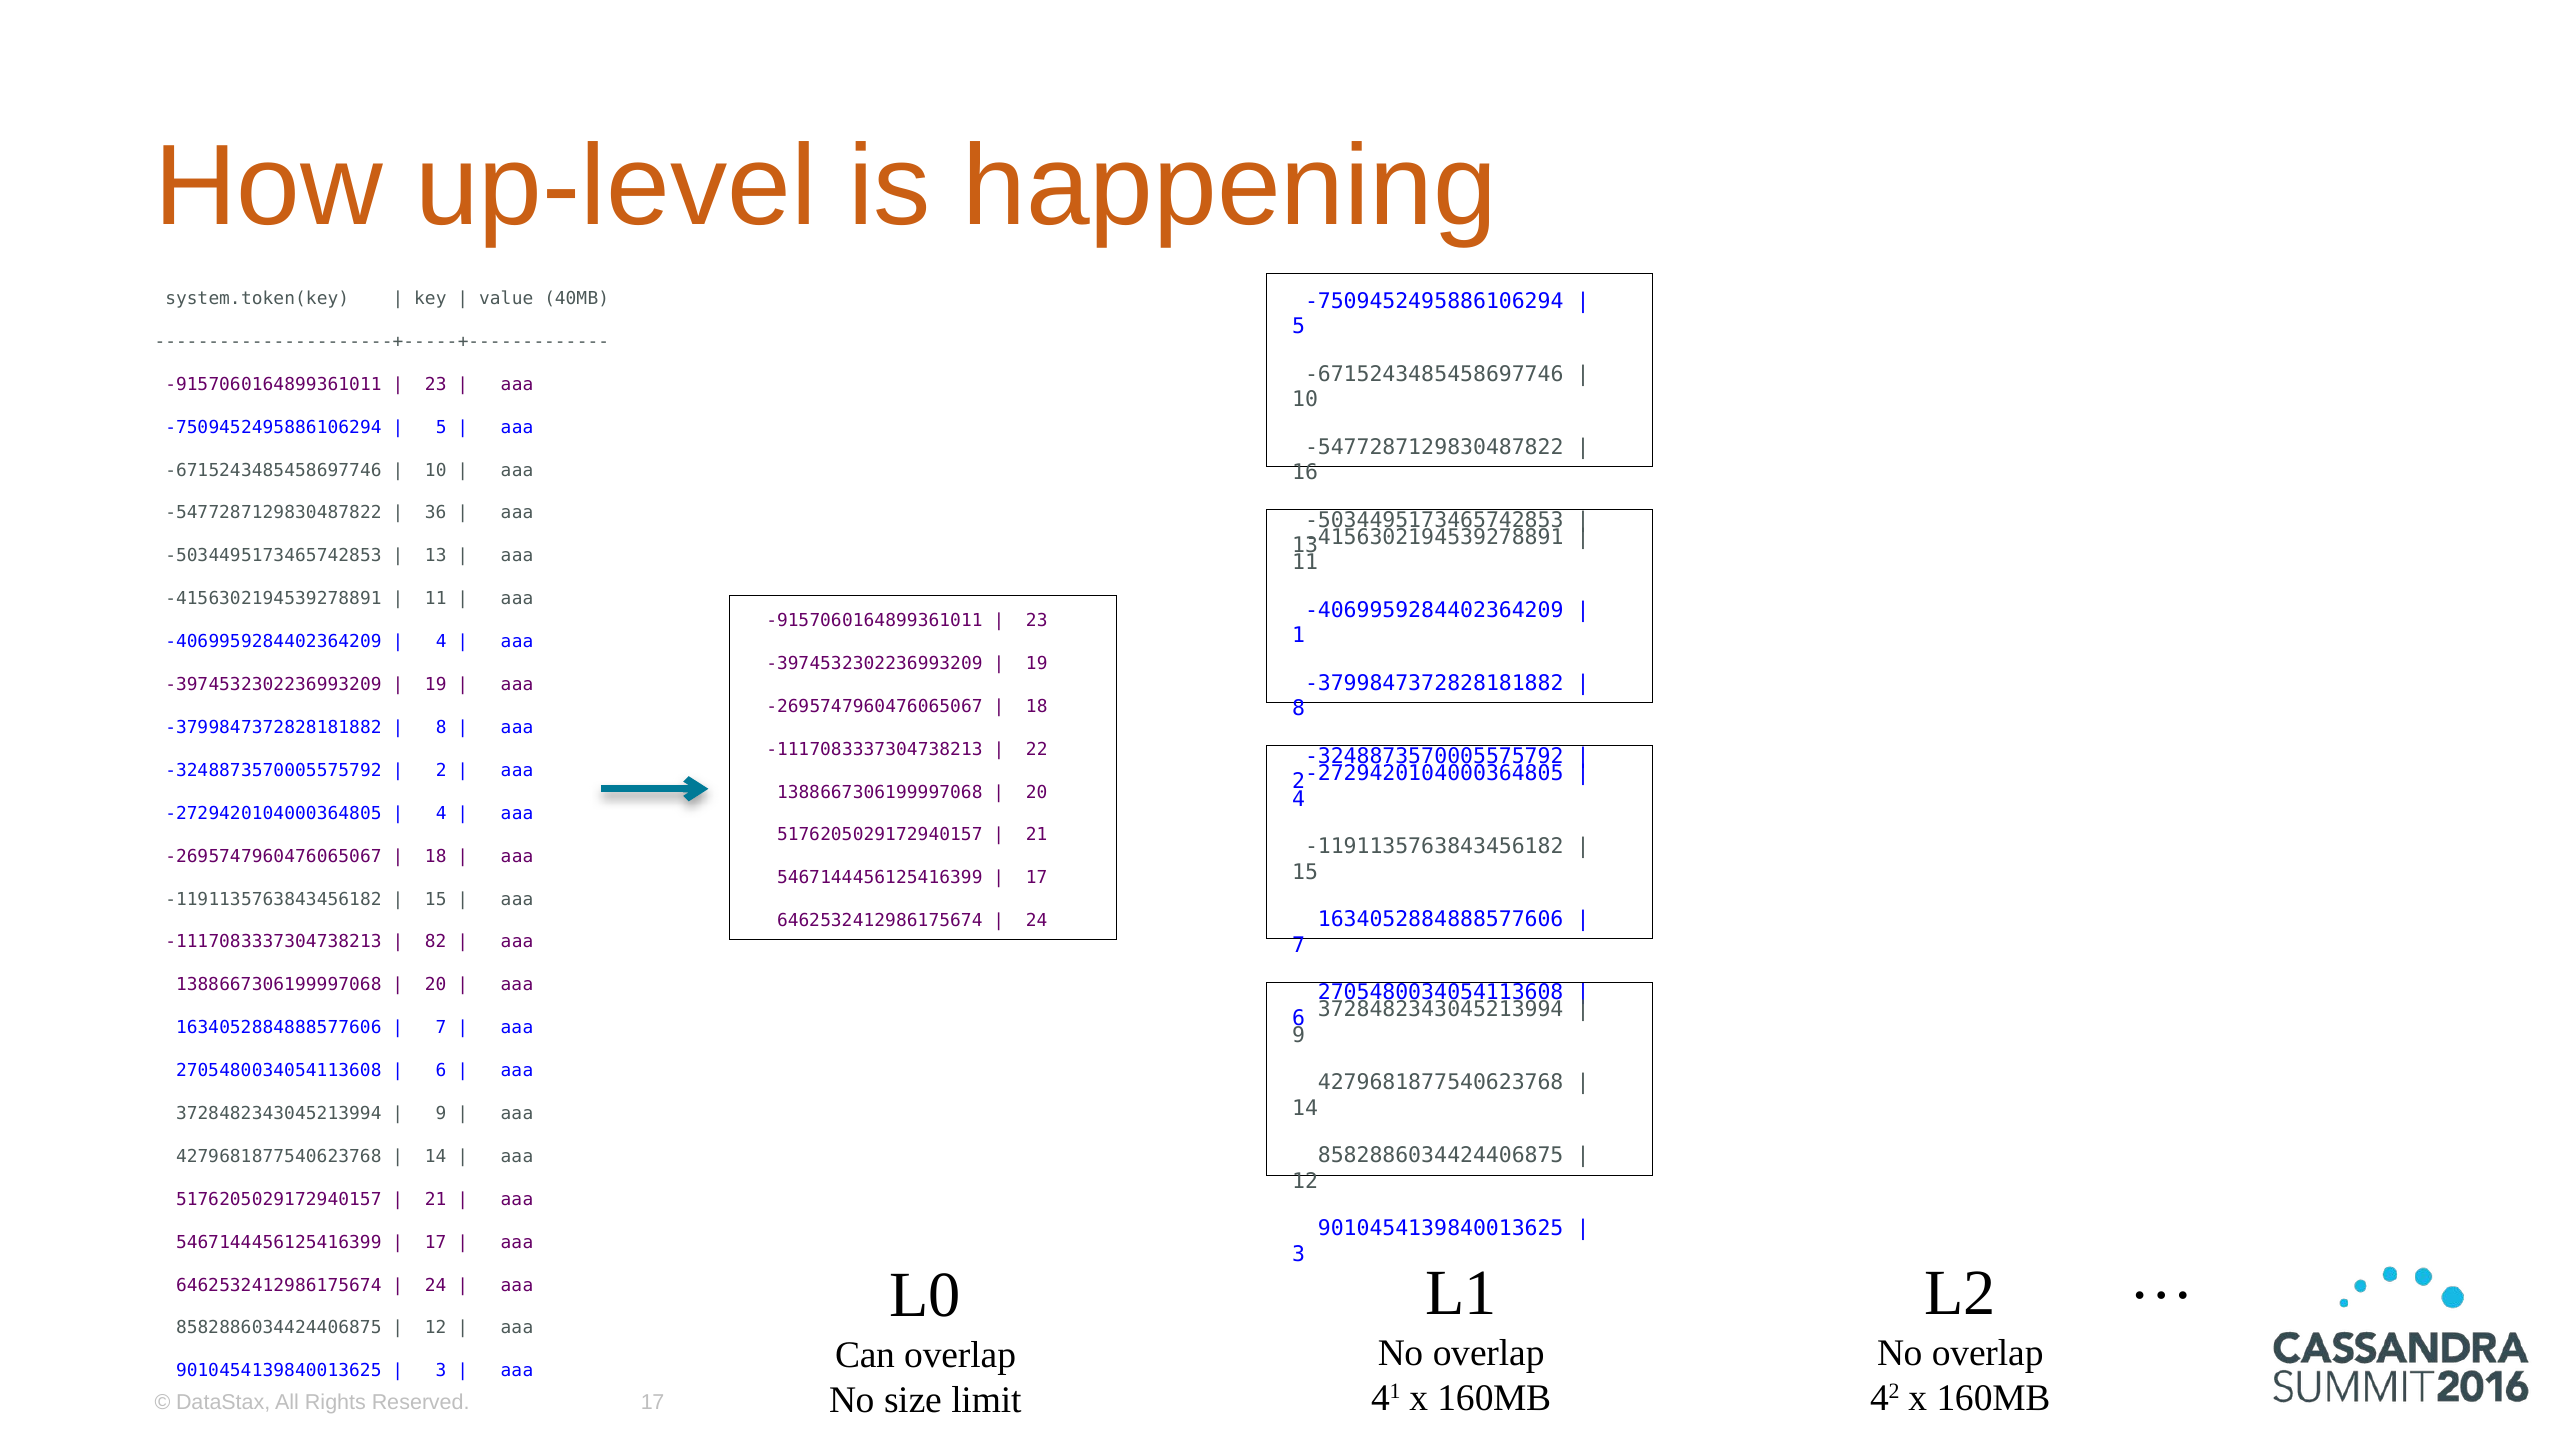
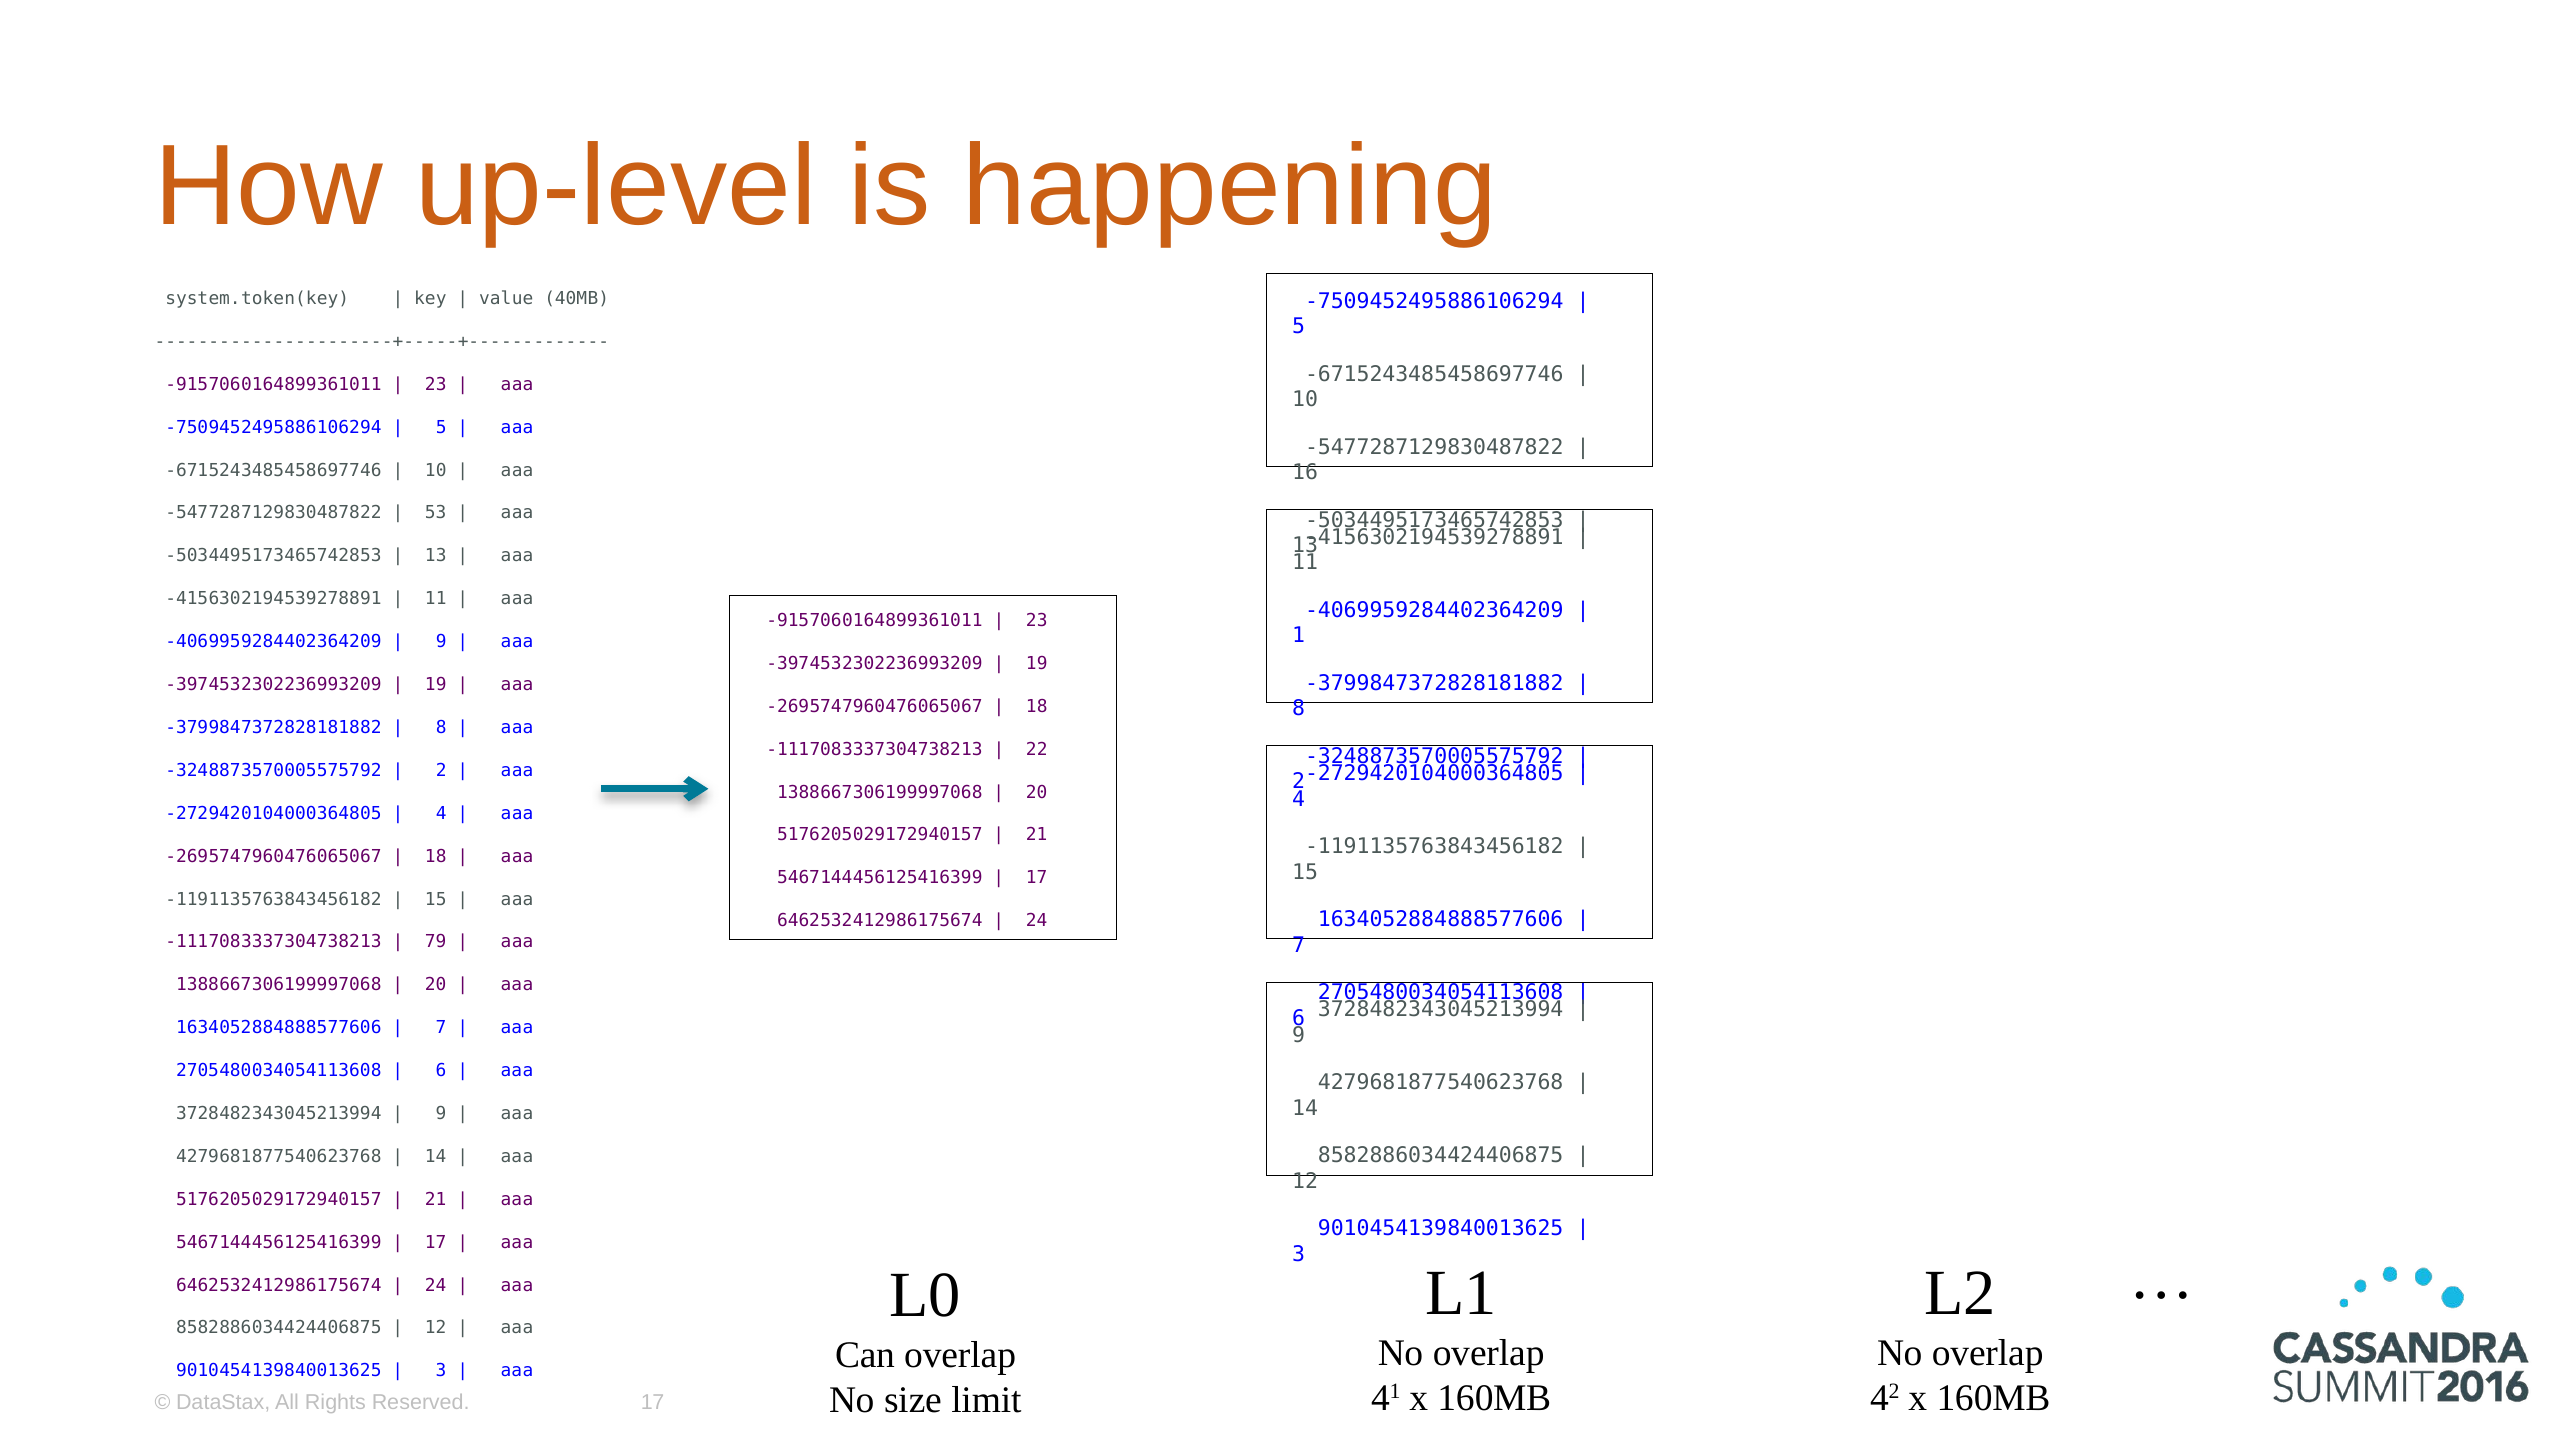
36: 36 -> 53 (436, 513)
4: 4 -> 9 (441, 642)
82: 82 -> 79 (436, 942)
